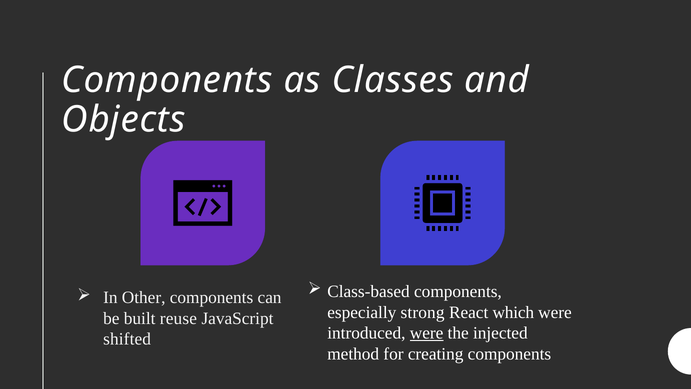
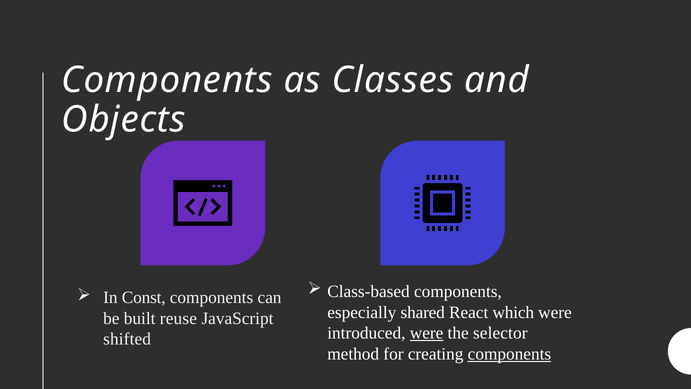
Other: Other -> Const (144, 298)
strong: strong -> shared (423, 312)
injected: injected -> selector (500, 333)
components underline: none -> present (509, 354)
